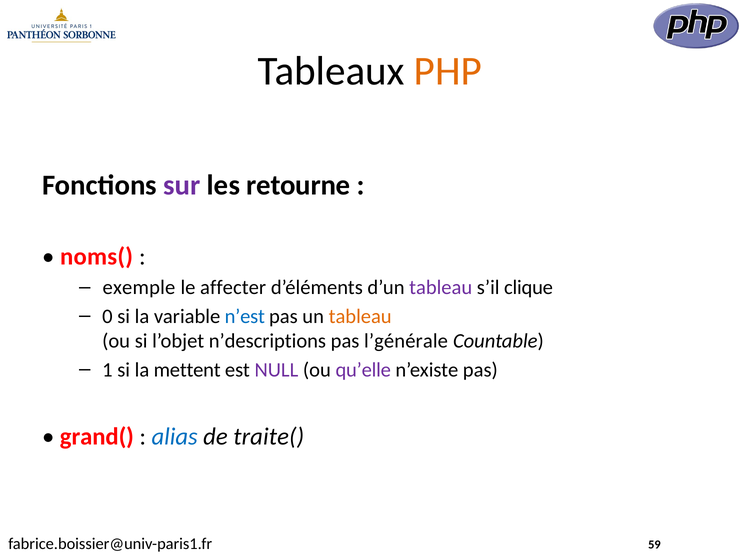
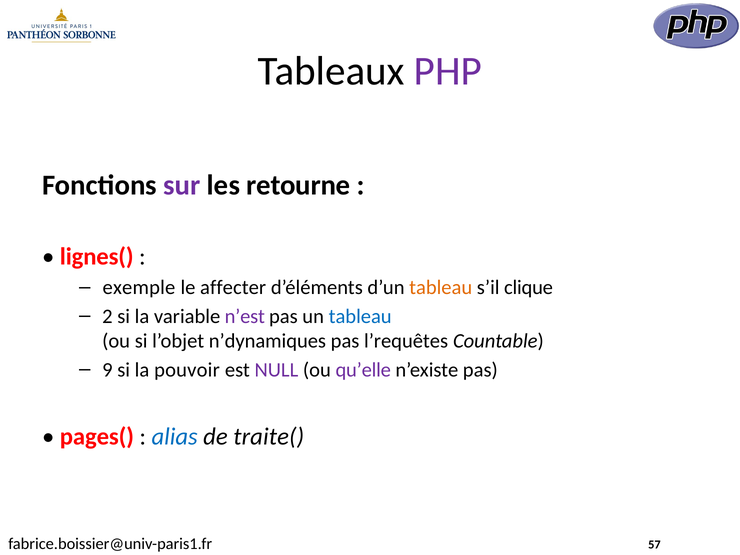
PHP colour: orange -> purple (448, 71)
noms(: noms( -> lignes( (97, 257)
tableau colour: purple -> orange (441, 288)
0: 0 -> 2 (107, 316)
n’est colour: blue -> purple (245, 316)
tableau colour: orange -> blue (360, 316)
n’descriptions: n’descriptions -> n’dynamiques (267, 341)
l’générale: l’générale -> l’requêtes (406, 341)
1: 1 -> 9 (107, 370)
mettent: mettent -> pouvoir (187, 370)
grand(: grand( -> pages( (97, 437)
59: 59 -> 57 (654, 545)
